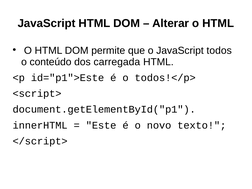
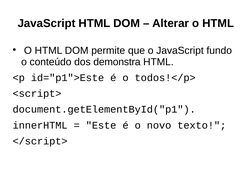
todos: todos -> fundo (219, 51)
carregada: carregada -> demonstra (117, 62)
